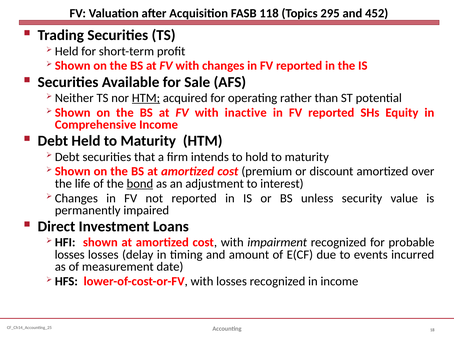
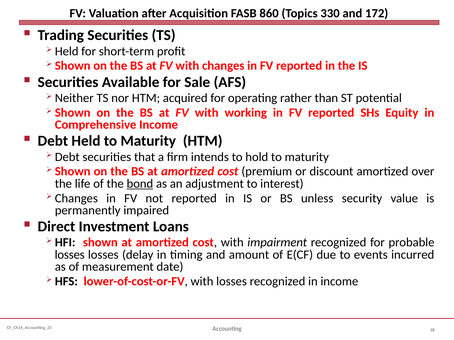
118: 118 -> 860 (269, 13)
295: 295 -> 330 (330, 13)
452: 452 -> 172 (377, 13)
HTM underline: present -> none (146, 98)
inactive: inactive -> working (246, 113)
